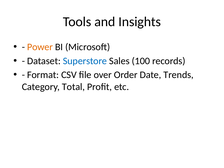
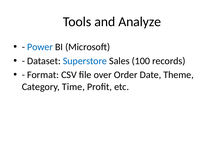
Insights: Insights -> Analyze (140, 22)
Power colour: orange -> blue (40, 47)
Trends: Trends -> Theme (179, 75)
Total: Total -> Time (73, 87)
